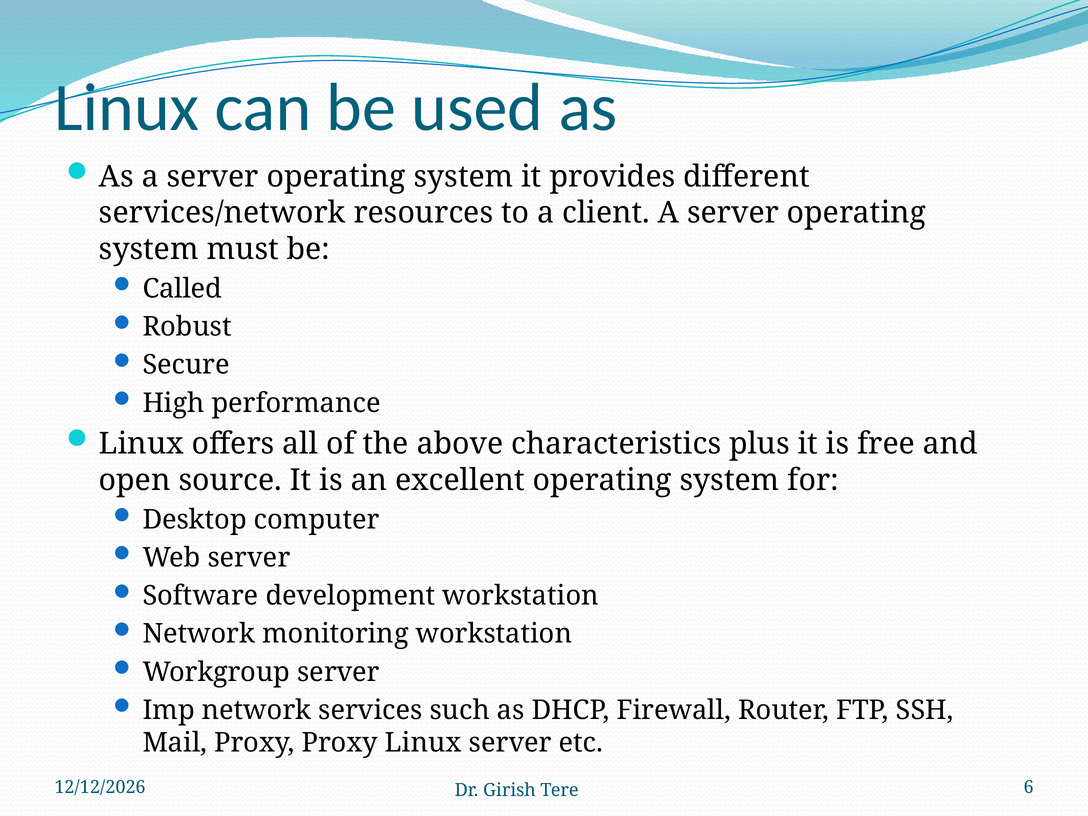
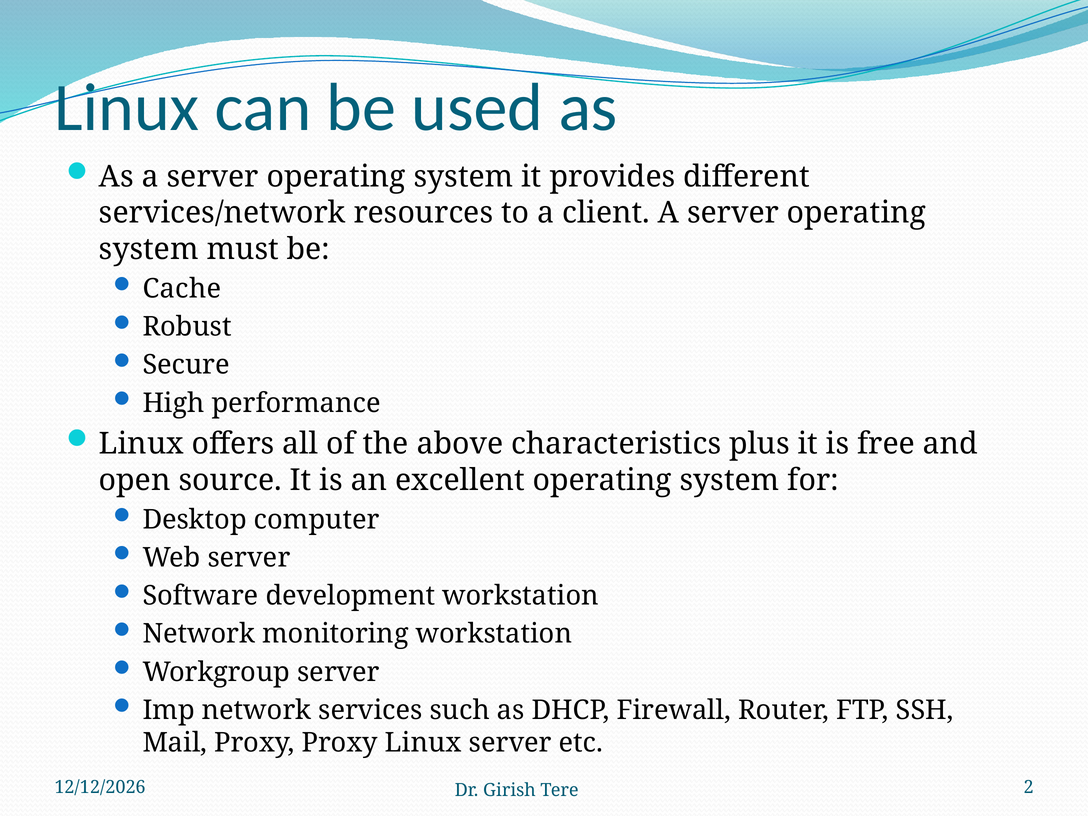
Called: Called -> Cache (182, 289)
6: 6 -> 2 (1029, 787)
